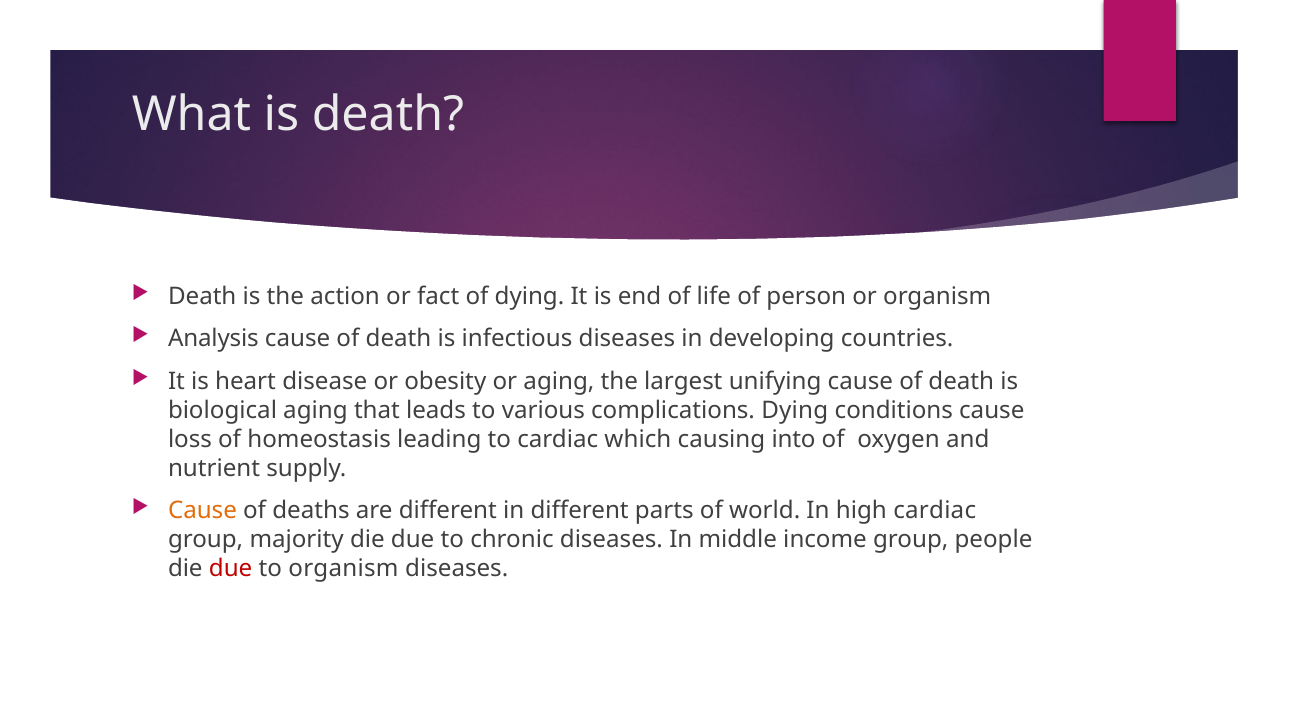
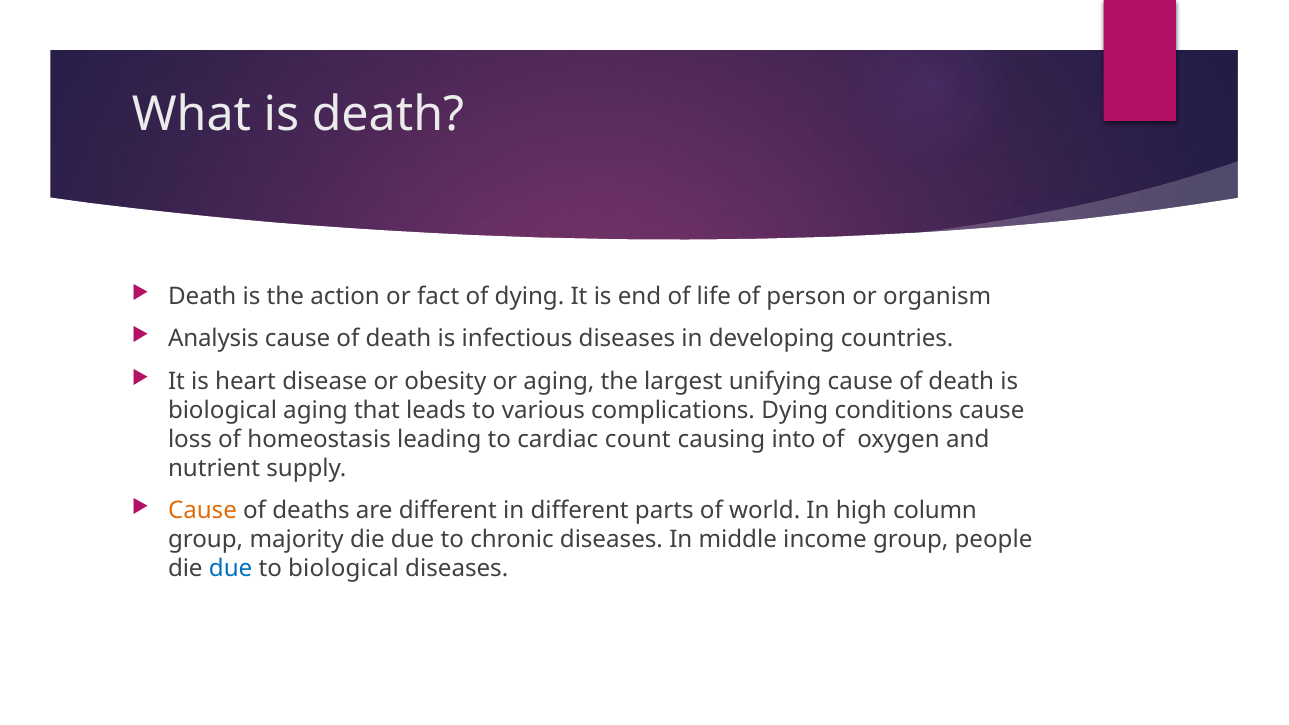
which: which -> count (638, 439)
high cardiac: cardiac -> column (935, 511)
due colour: red -> blue (231, 569)
to organism: organism -> biological (343, 569)
